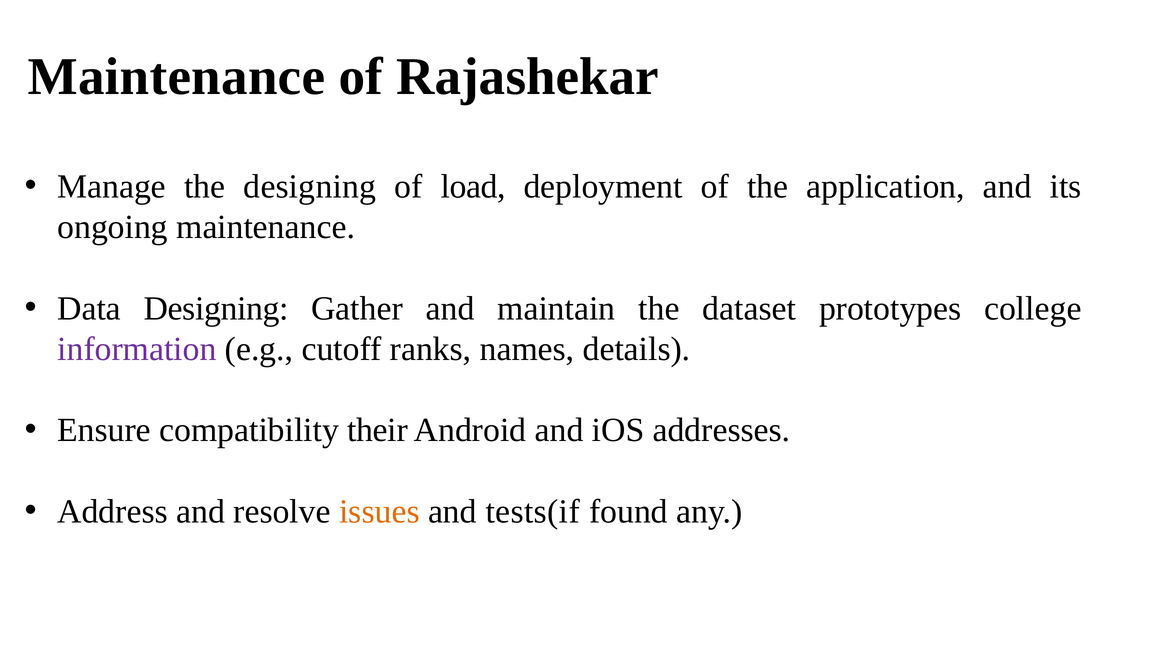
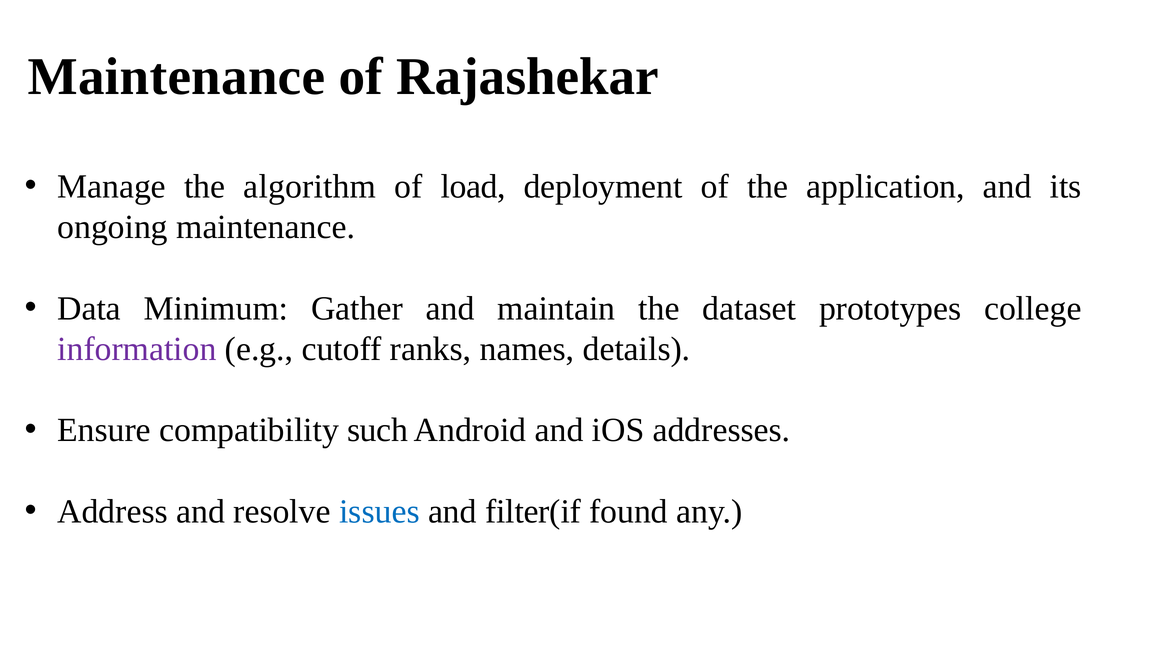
the designing: designing -> algorithm (310, 187)
Data Designing: Designing -> Minimum (216, 308)
their: their -> such (378, 430)
issues colour: orange -> blue (379, 511)
tests(if: tests(if -> filter(if (533, 511)
